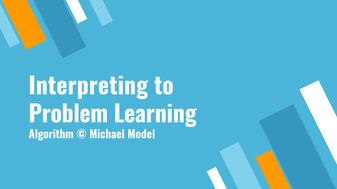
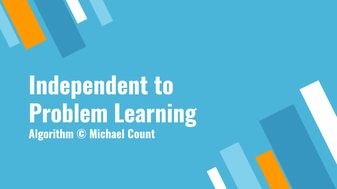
Interpreting: Interpreting -> Independent (88, 87)
Model: Model -> Count (141, 135)
